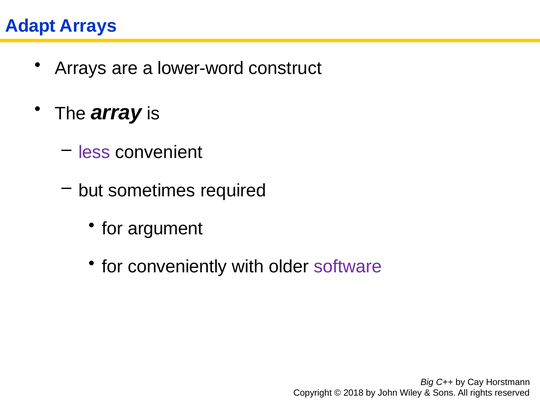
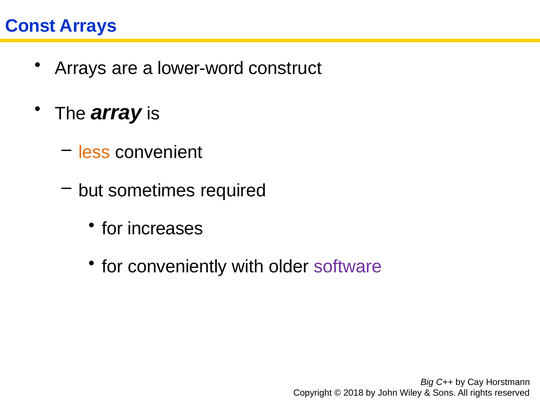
Adapt: Adapt -> Const (30, 26)
less colour: purple -> orange (94, 152)
argument: argument -> increases (165, 229)
